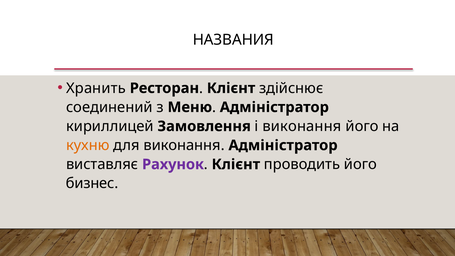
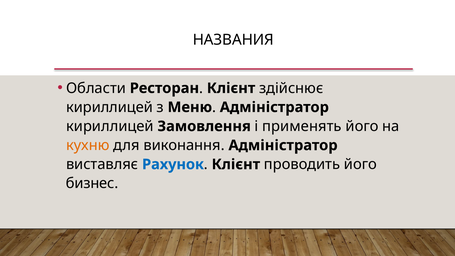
Хранить: Хранить -> Области (96, 88)
соединений: соединений -> кириллицей (109, 107)
і виконання: виконання -> применять (302, 126)
Рахунок colour: purple -> blue (173, 164)
